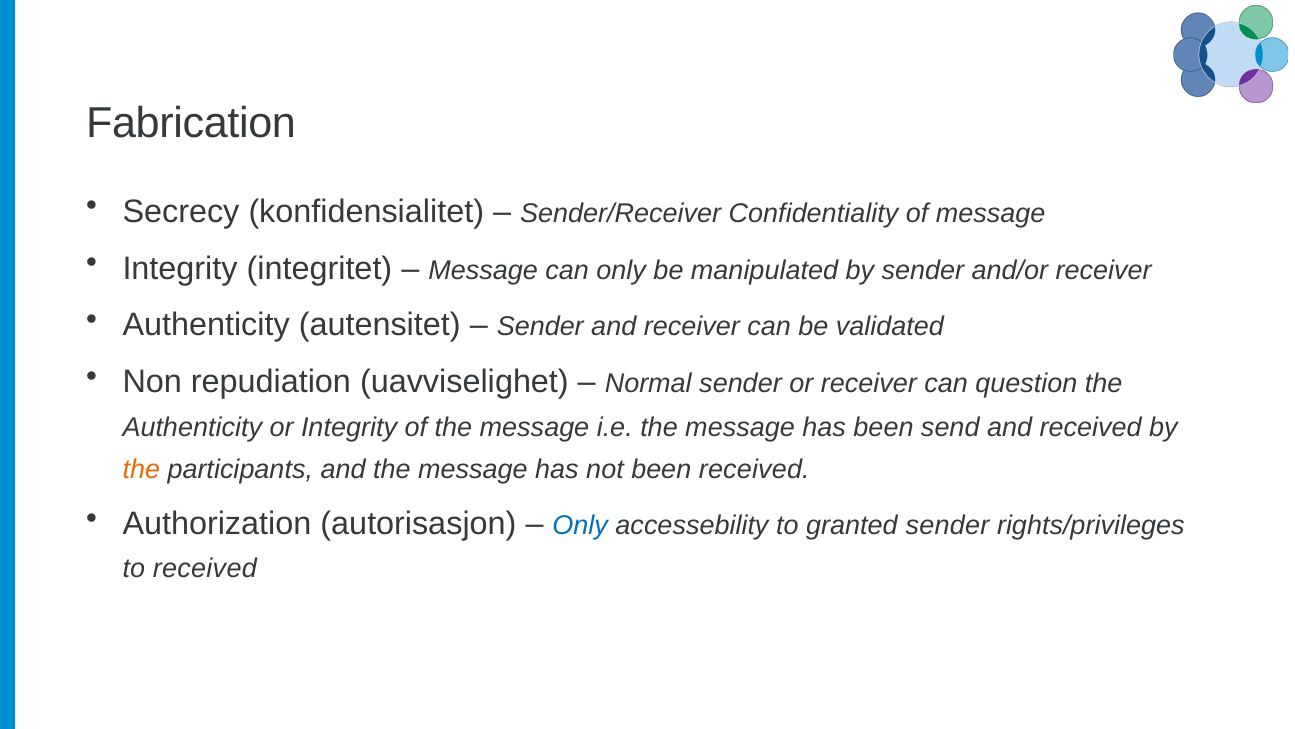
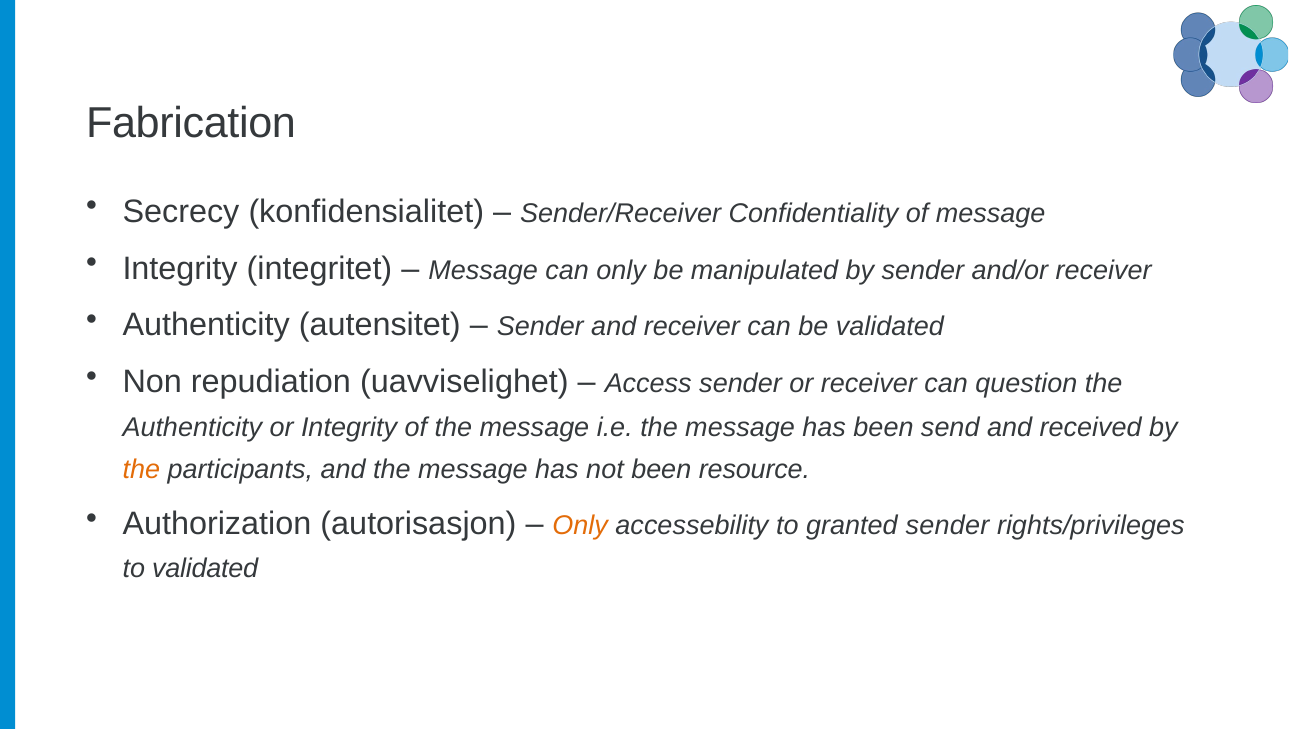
Normal: Normal -> Access (648, 384)
been received: received -> resource (754, 469)
Only colour: blue -> orange (580, 525)
to received: received -> validated (205, 568)
